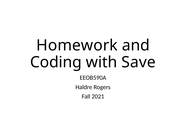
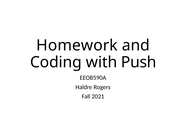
Save: Save -> Push (139, 62)
